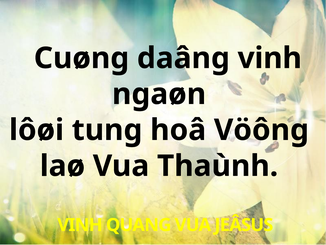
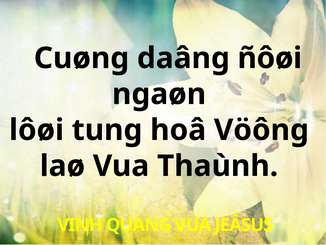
daâng vinh: vinh -> ñôøi (270, 58)
